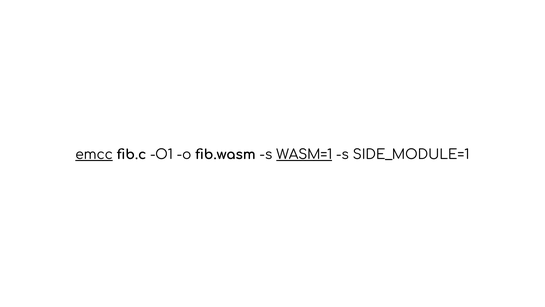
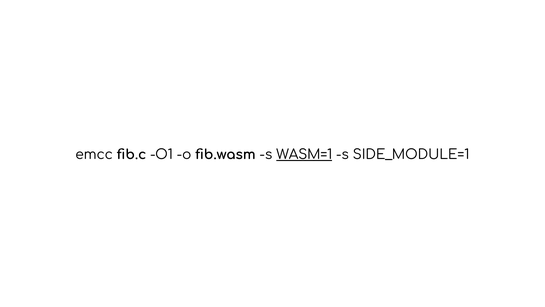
emcc underline: present -> none (94, 154)
